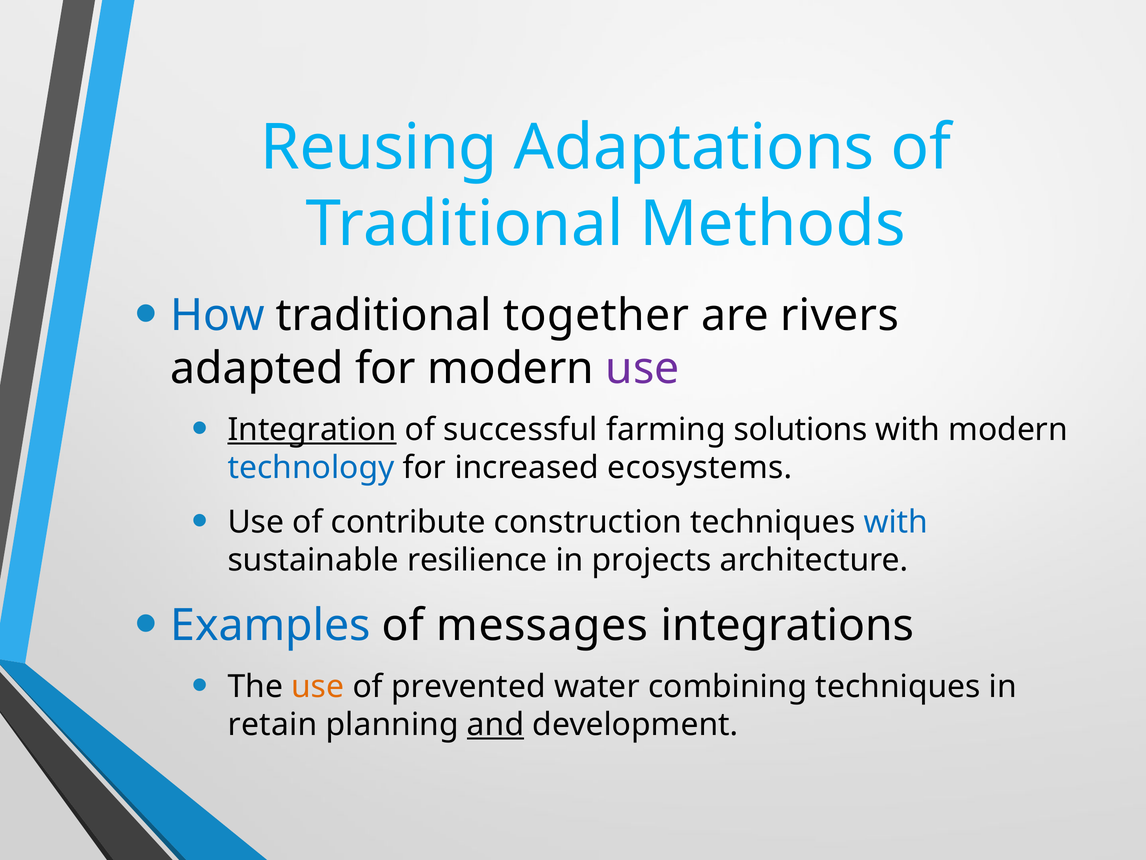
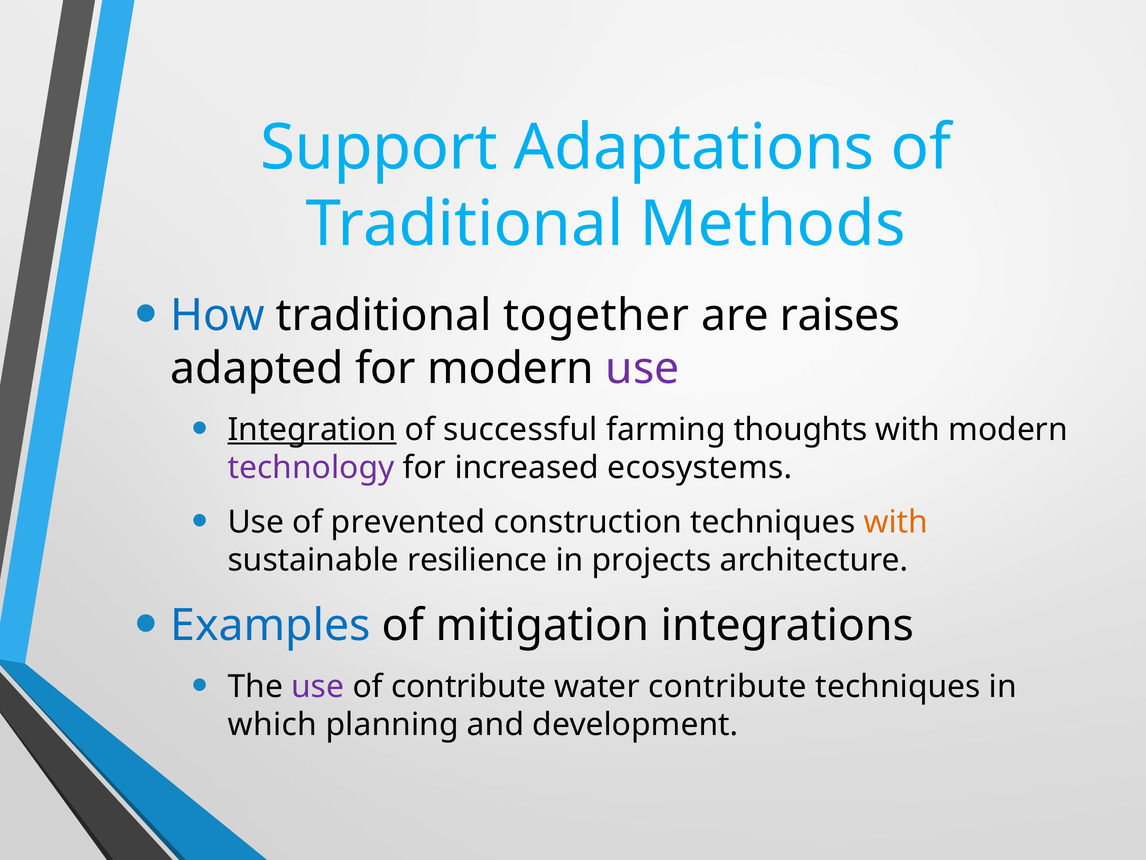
Reusing: Reusing -> Support (379, 148)
rivers: rivers -> raises (840, 315)
solutions: solutions -> thoughts (801, 429)
technology colour: blue -> purple (311, 468)
contribute: contribute -> prevented (408, 522)
with colour: blue -> orange (896, 522)
messages: messages -> mitigation (543, 625)
use colour: orange -> purple (318, 686)
of prevented: prevented -> contribute (469, 686)
water combining: combining -> contribute (727, 686)
retain: retain -> which (272, 724)
and underline: present -> none (496, 724)
